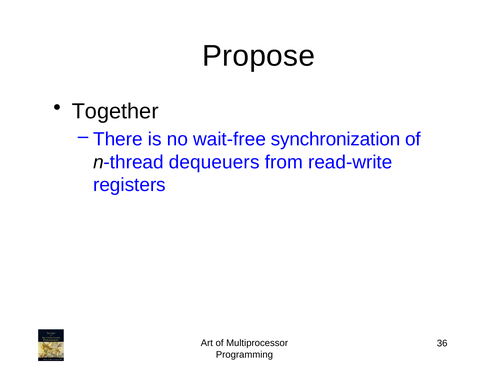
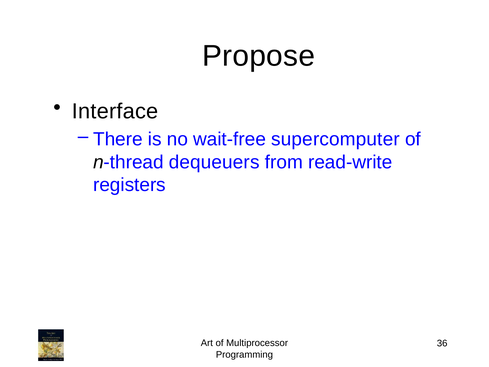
Together: Together -> Interface (115, 111)
synchronization: synchronization -> supercomputer (335, 139)
